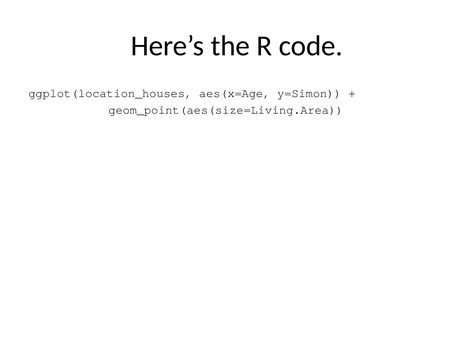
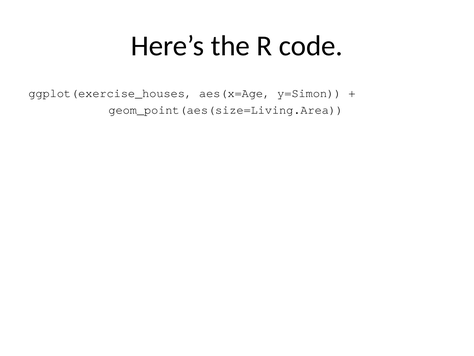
ggplot(location_houses: ggplot(location_houses -> ggplot(exercise_houses (110, 93)
